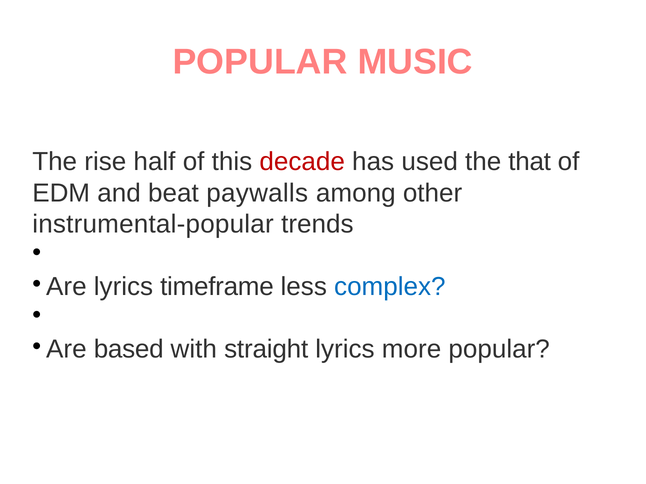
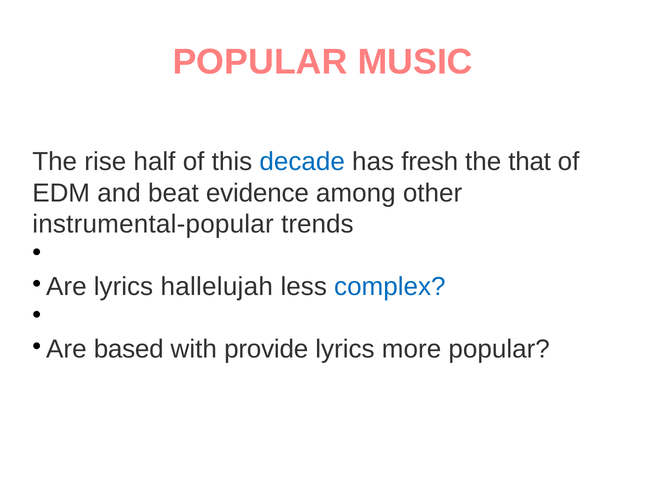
decade colour: red -> blue (302, 162)
used: used -> fresh (430, 162)
paywalls: paywalls -> evidence (257, 193)
timeframe: timeframe -> hallelujah (217, 287)
straight: straight -> provide (266, 349)
